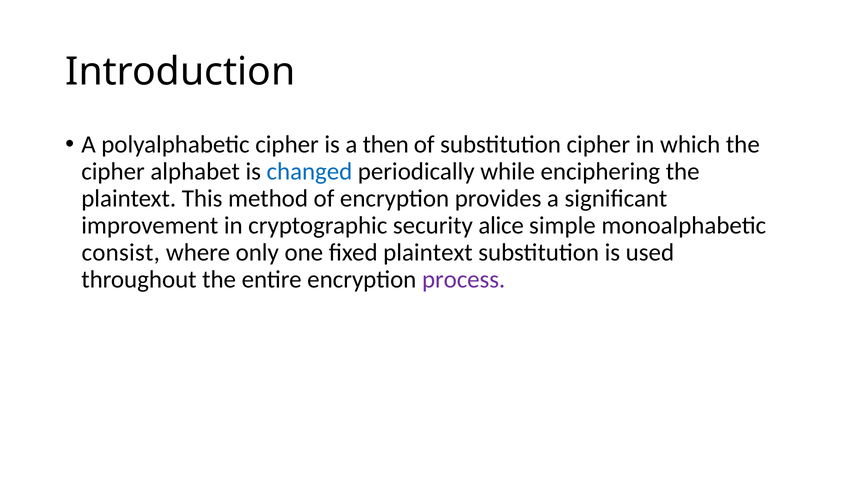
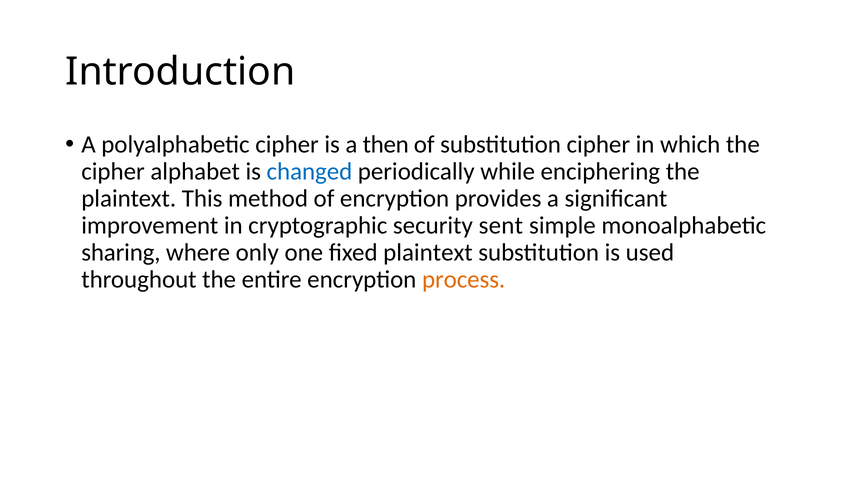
alice: alice -> sent (501, 226)
consist: consist -> sharing (121, 253)
process colour: purple -> orange (464, 280)
